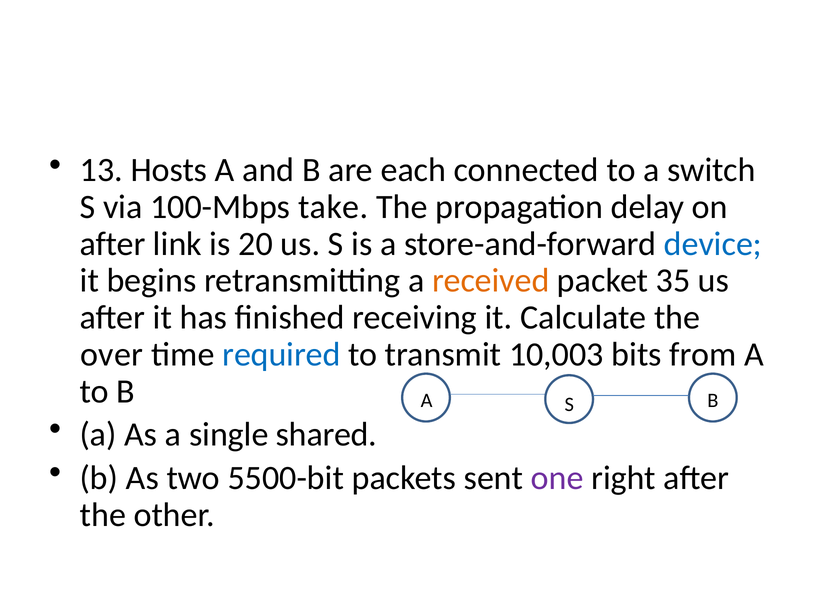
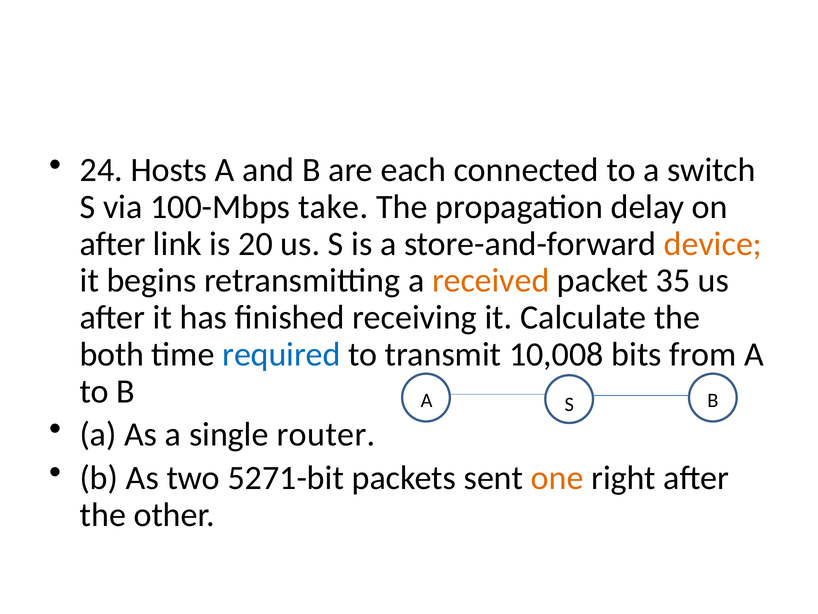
13: 13 -> 24 (101, 170)
device colour: blue -> orange (713, 244)
over: over -> both (112, 354)
10,003: 10,003 -> 10,008 (556, 354)
shared: shared -> router (326, 434)
5500-bit: 5500-bit -> 5271-bit (286, 478)
one colour: purple -> orange (557, 478)
